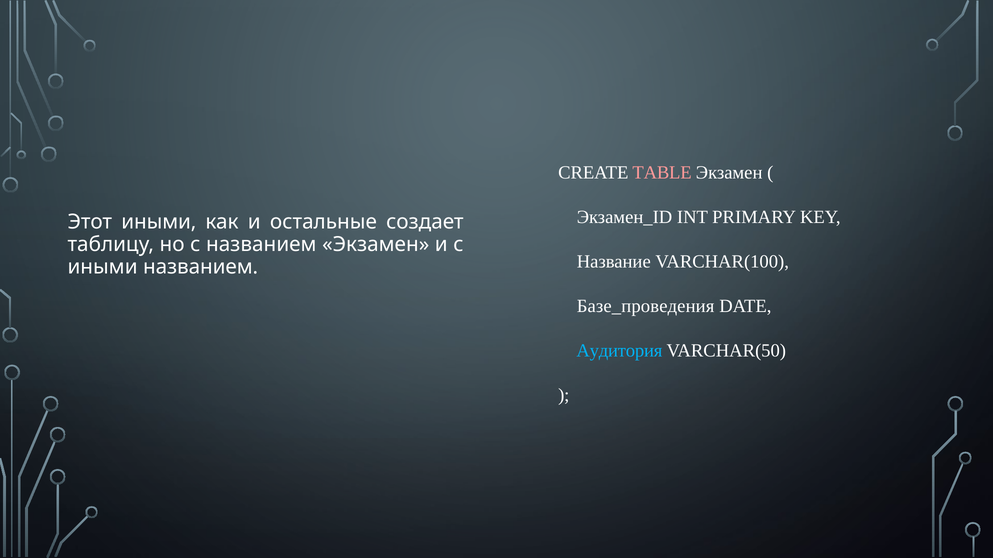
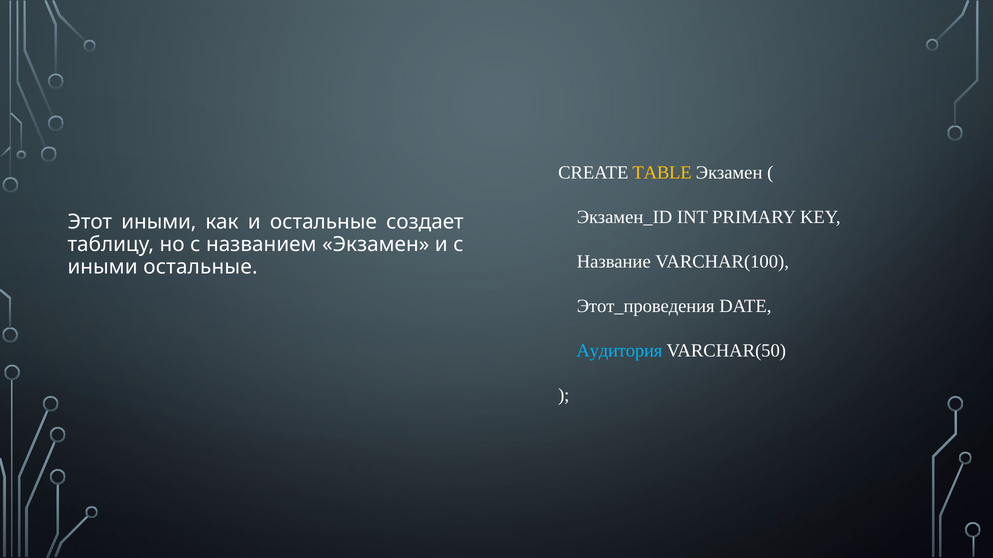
TABLE colour: pink -> yellow (662, 173)
иными названием: названием -> остальные (200, 267)
Базе_проведения: Базе_проведения -> Этот_проведения (646, 307)
